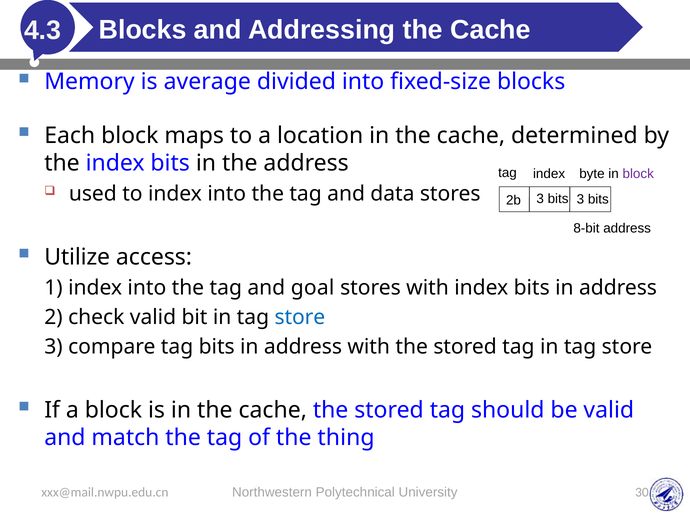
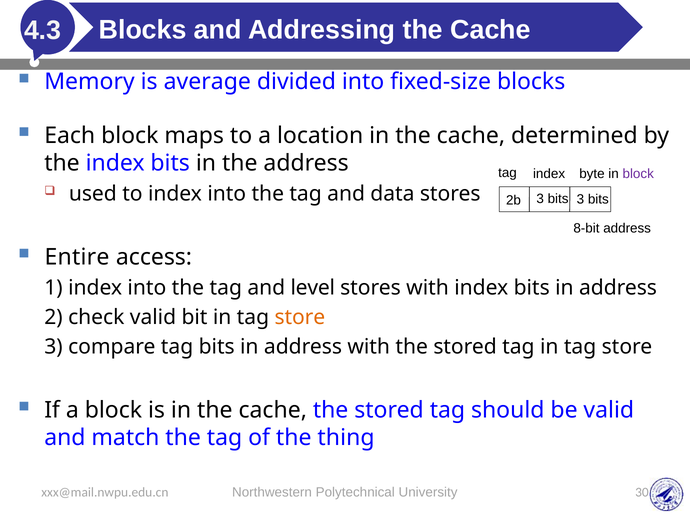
Utilize: Utilize -> Entire (77, 257)
goal: goal -> level (313, 287)
store colour: blue -> orange (300, 317)
